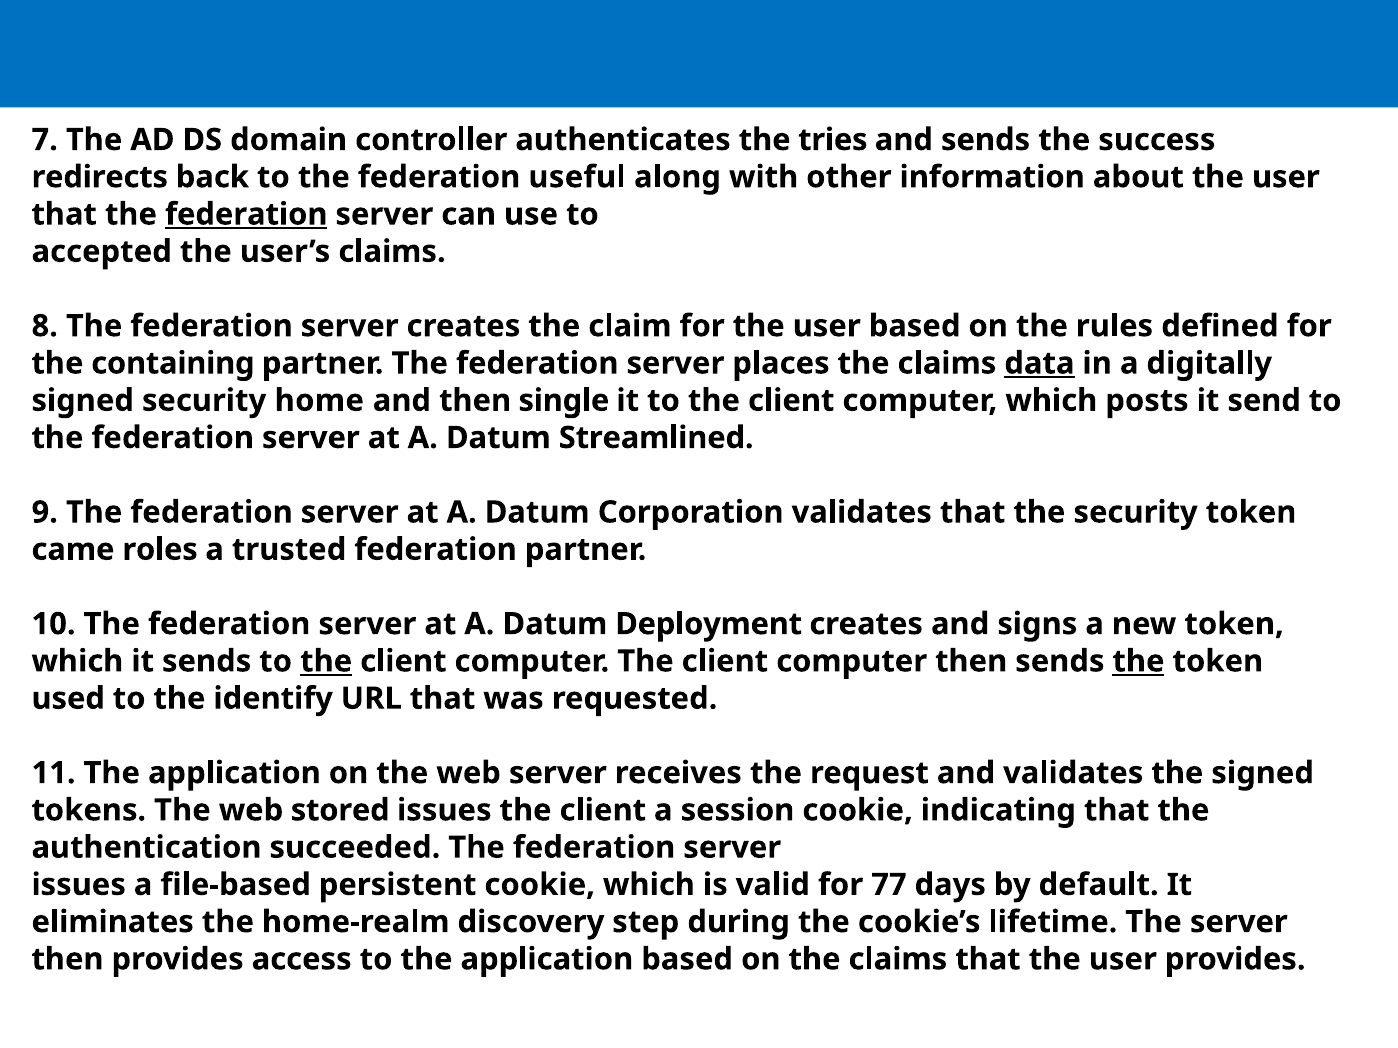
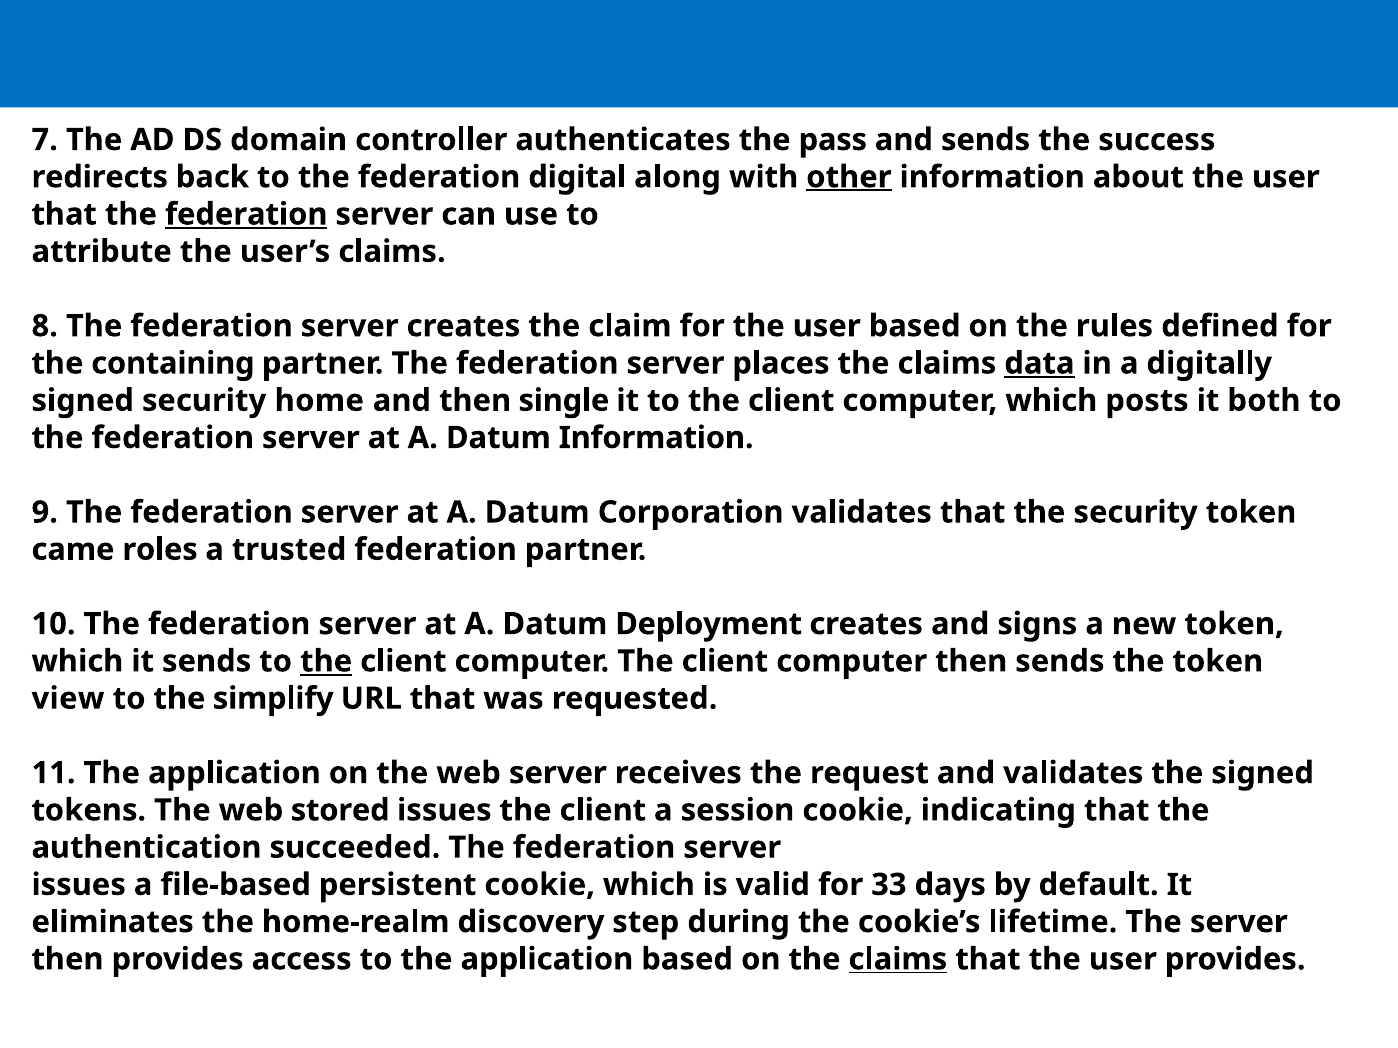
tries: tries -> pass (833, 140)
useful: useful -> digital (577, 177)
other underline: none -> present (849, 177)
accepted: accepted -> attribute (102, 252)
send: send -> both (1264, 401)
Datum Streamlined: Streamlined -> Information (656, 438)
the underline: present -> none (1138, 662)
used: used -> view (68, 699)
identify: identify -> simplify (273, 699)
77: 77 -> 33 (889, 885)
claims underline: none -> present (898, 960)
